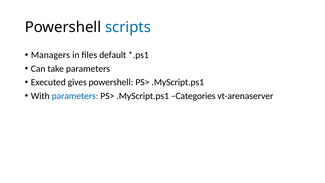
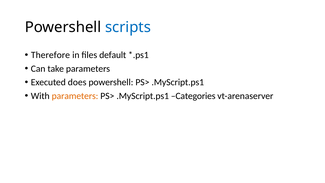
Managers: Managers -> Therefore (50, 55)
gives: gives -> does (77, 82)
parameters colour: blue -> orange (75, 96)
